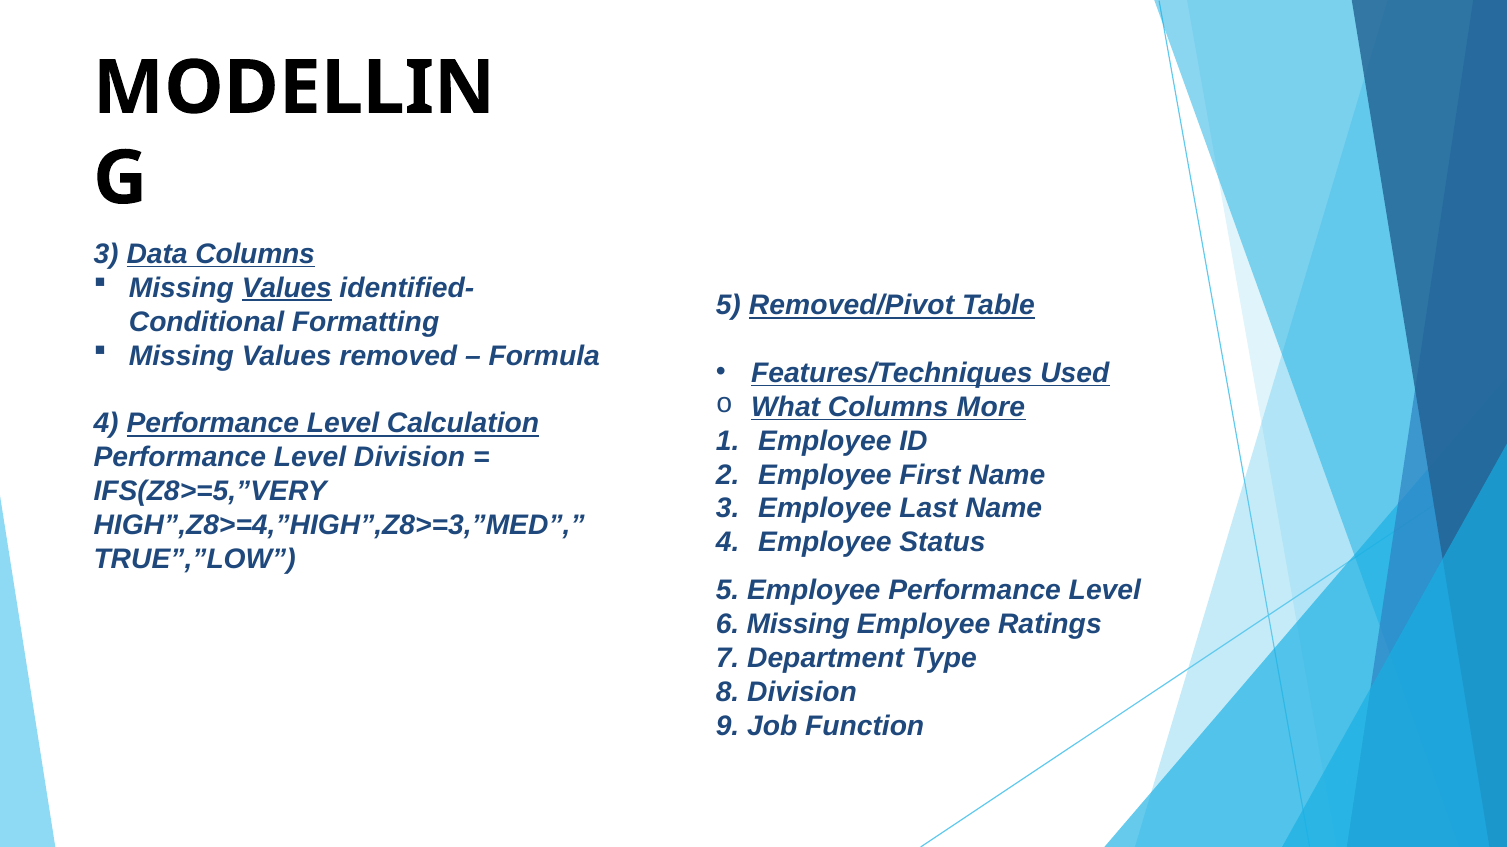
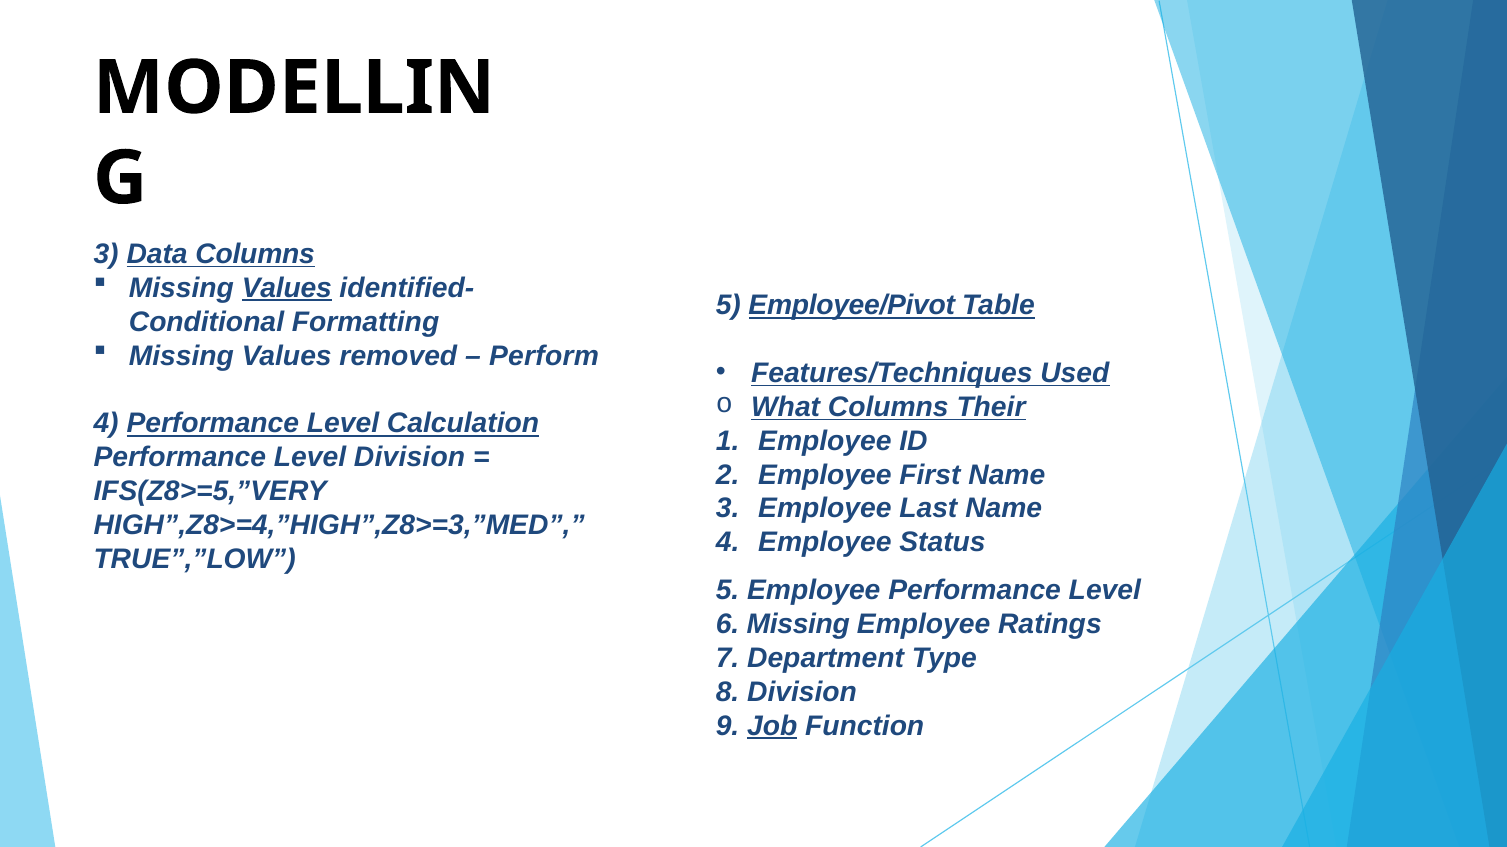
Removed/Pivot: Removed/Pivot -> Employee/Pivot (852, 306)
Formula: Formula -> Perform (544, 356)
More: More -> Their (991, 407)
Job underline: none -> present (772, 727)
